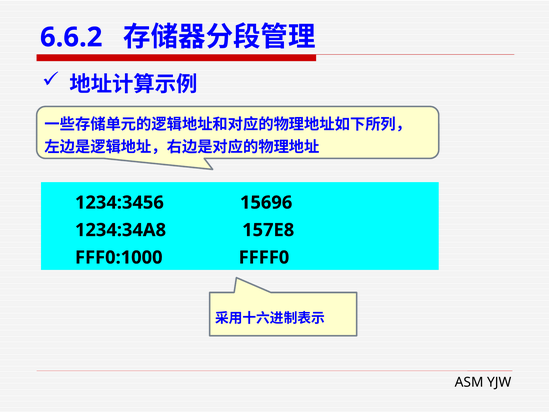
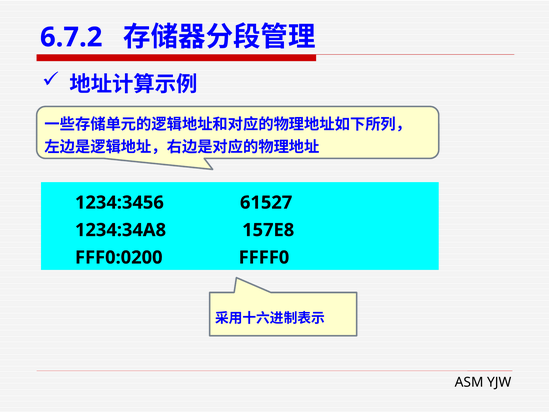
6.6.2: 6.6.2 -> 6.7.2 (71, 37)
15696: 15696 -> 61527 (266, 202)
FFF0:1000: FFF0:1000 -> FFF0:0200 (119, 257)
